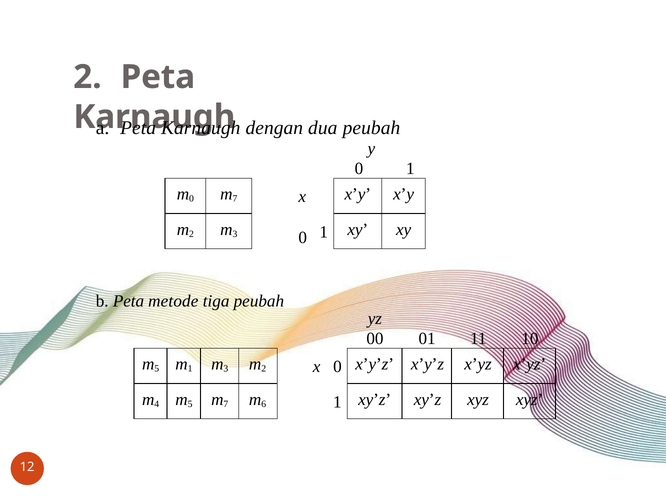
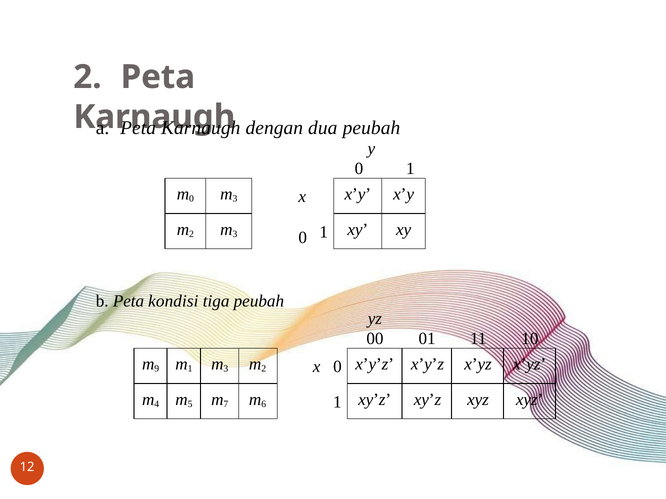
7: 7 -> 3 (235, 199)
metode: metode -> kondisi (173, 302)
5: 5 -> 9 (157, 369)
